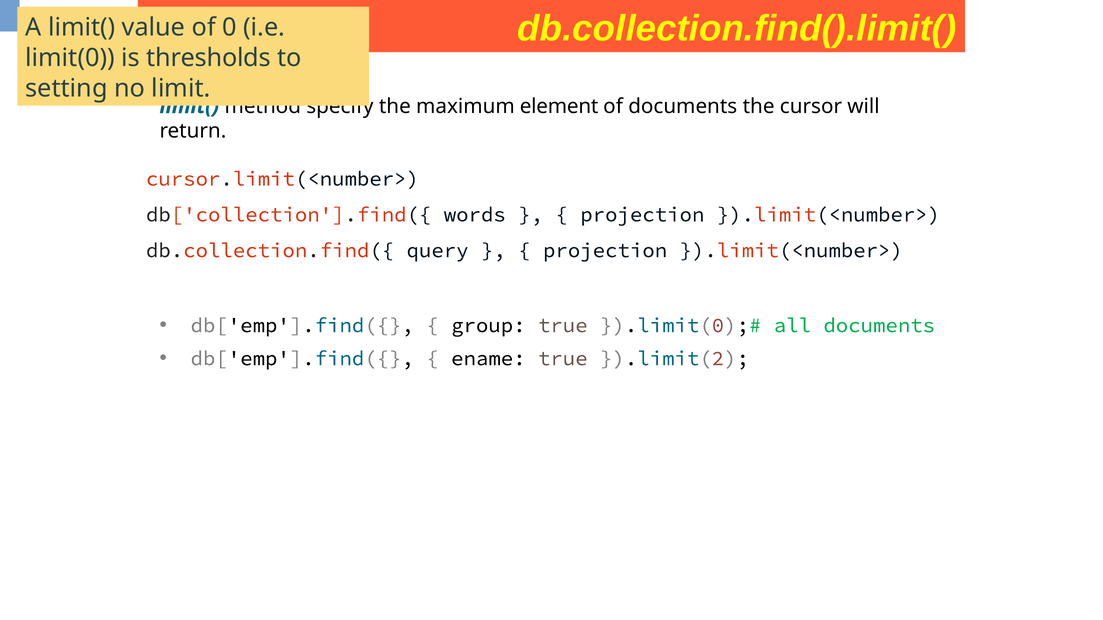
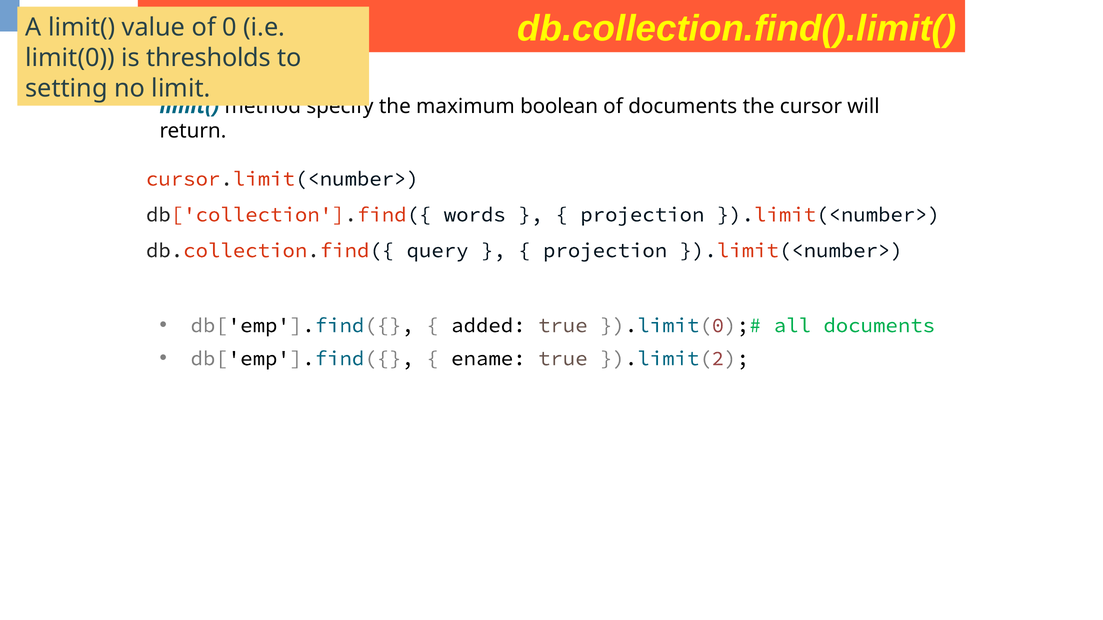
element: element -> boolean (559, 106)
group: group -> added (488, 326)
